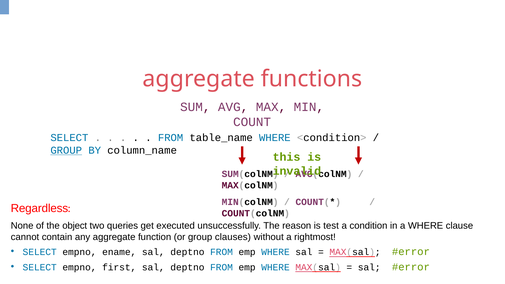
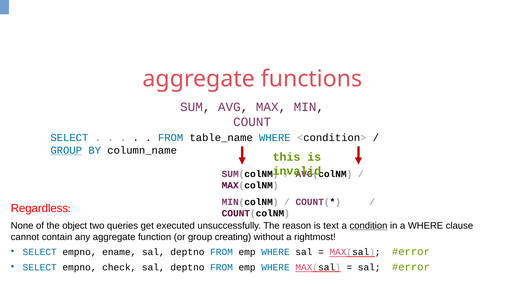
test: test -> text (331, 226)
condition underline: none -> present (368, 226)
clauses: clauses -> creating (233, 237)
first: first -> check (119, 267)
